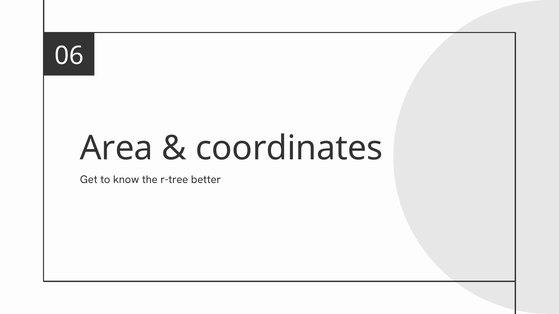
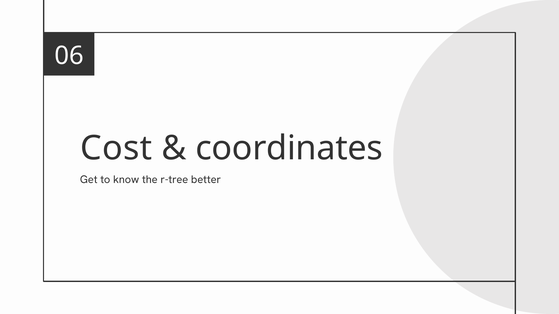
Area: Area -> Cost (116, 149)
